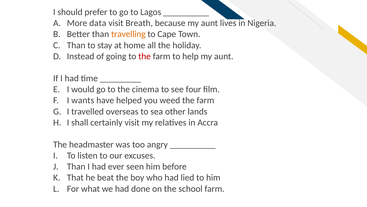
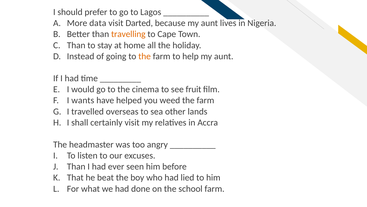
Breath: Breath -> Darted (139, 23)
the colour: red -> orange (145, 56)
four: four -> fruit (193, 89)
